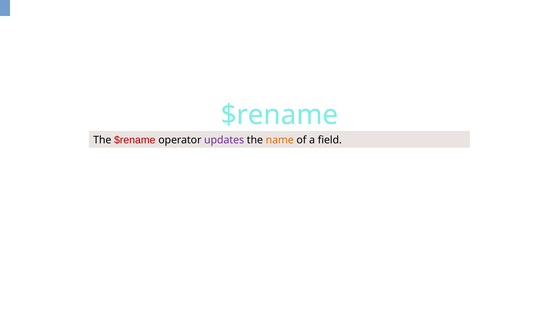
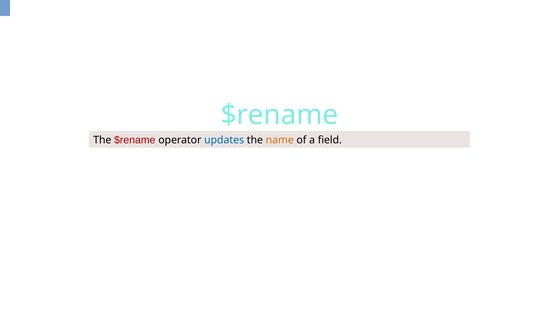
updates colour: purple -> blue (224, 140)
